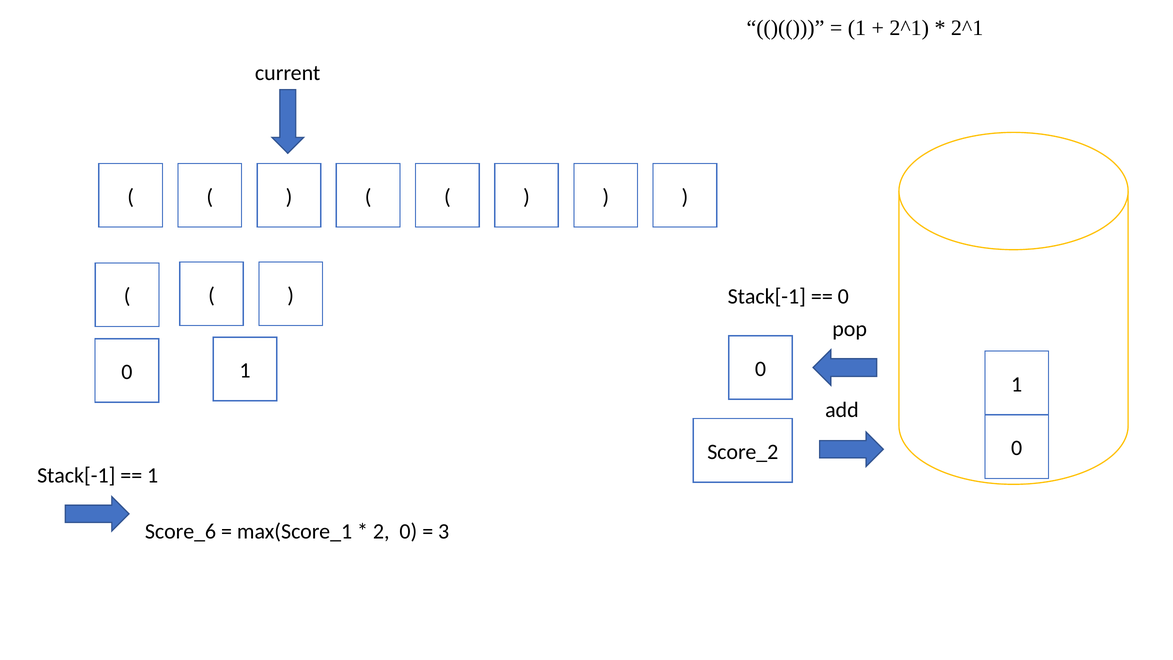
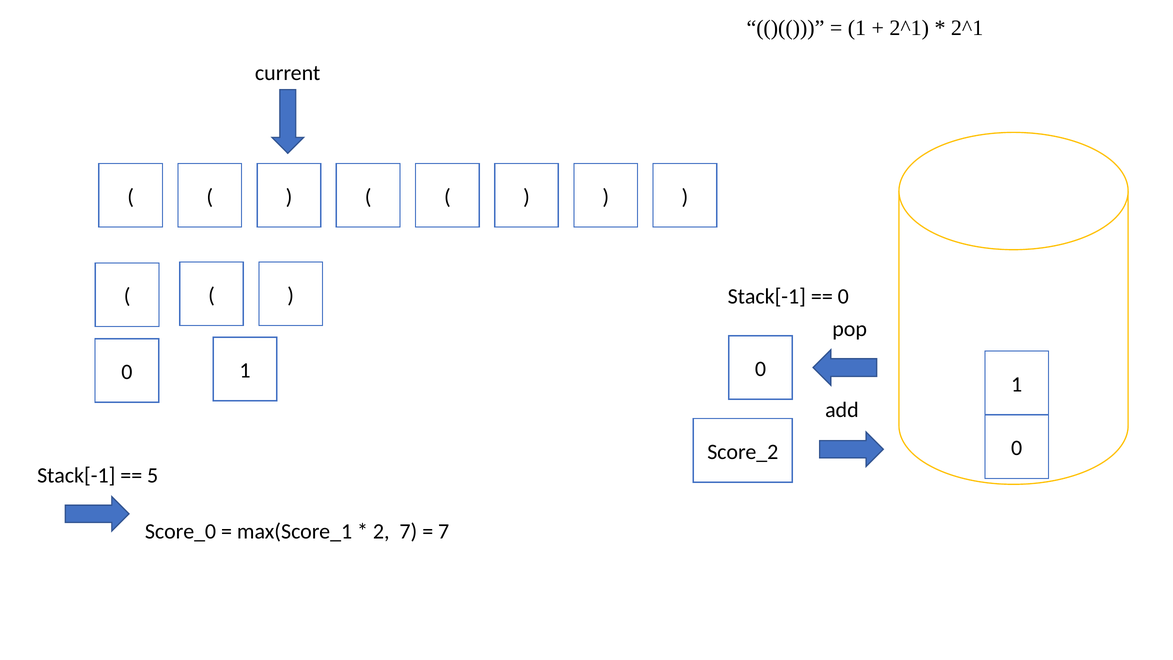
1: 1 -> 5 (153, 475)
Score_6: Score_6 -> Score_0 (181, 531)
2 0: 0 -> 7 (408, 531)
3: 3 -> 7 (444, 531)
